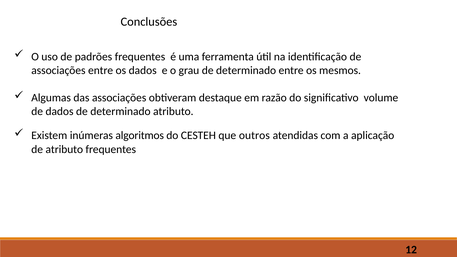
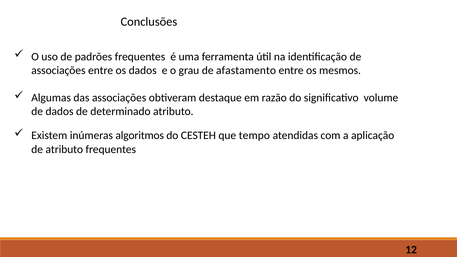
grau de determinado: determinado -> afastamento (246, 70)
outros: outros -> tempo (254, 136)
